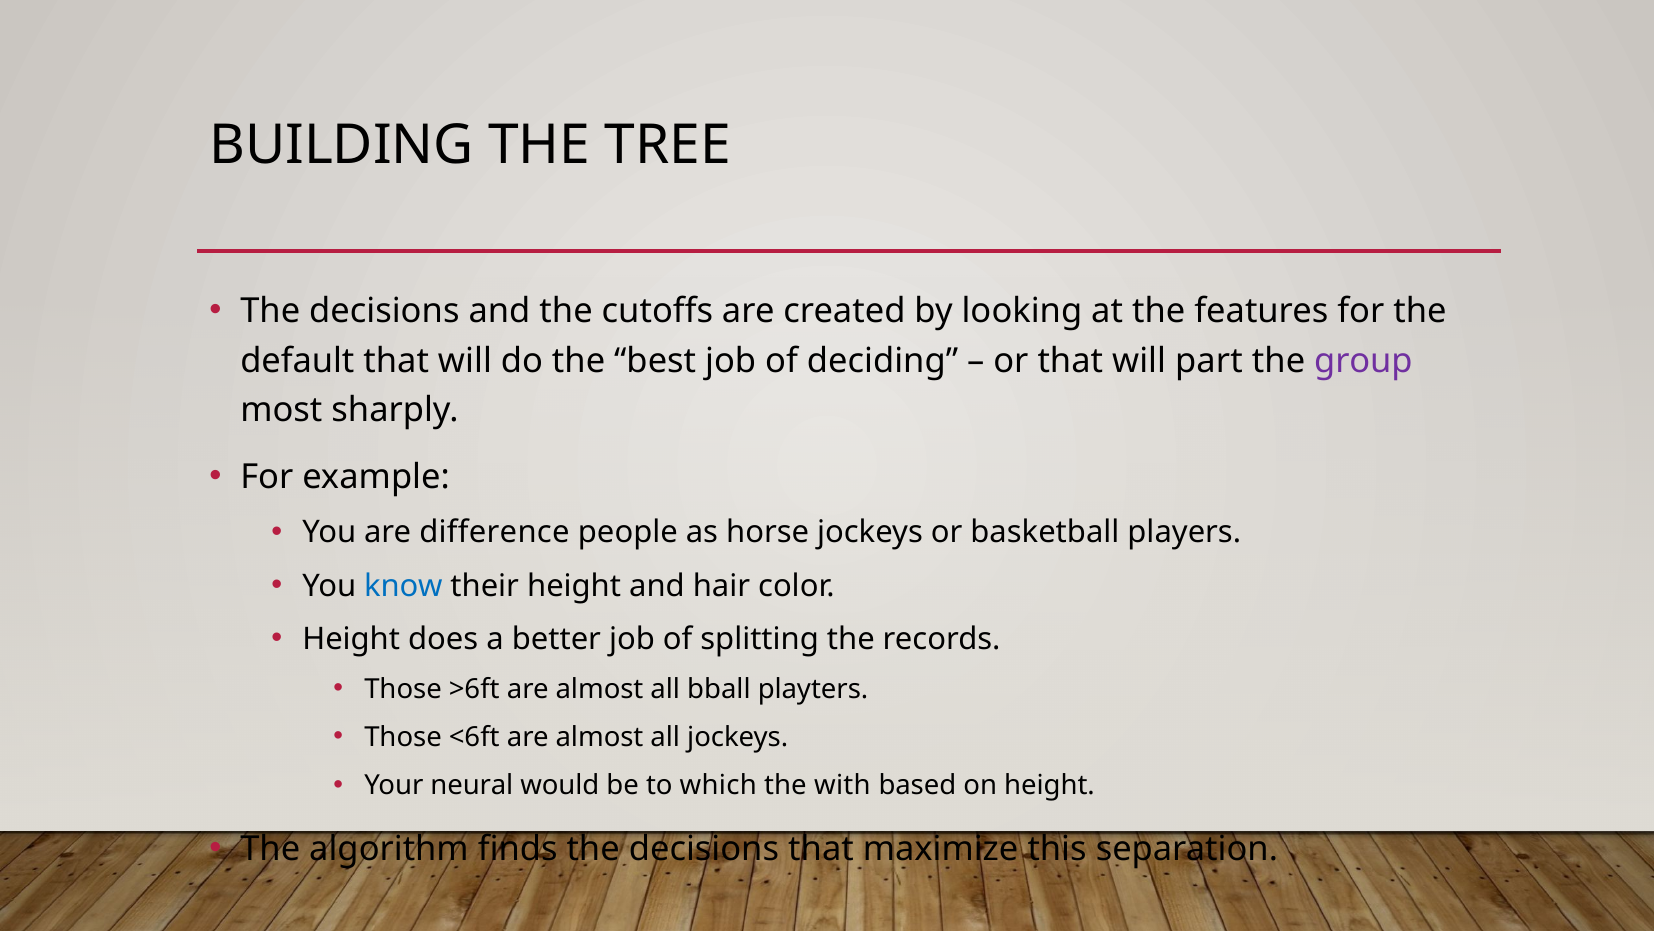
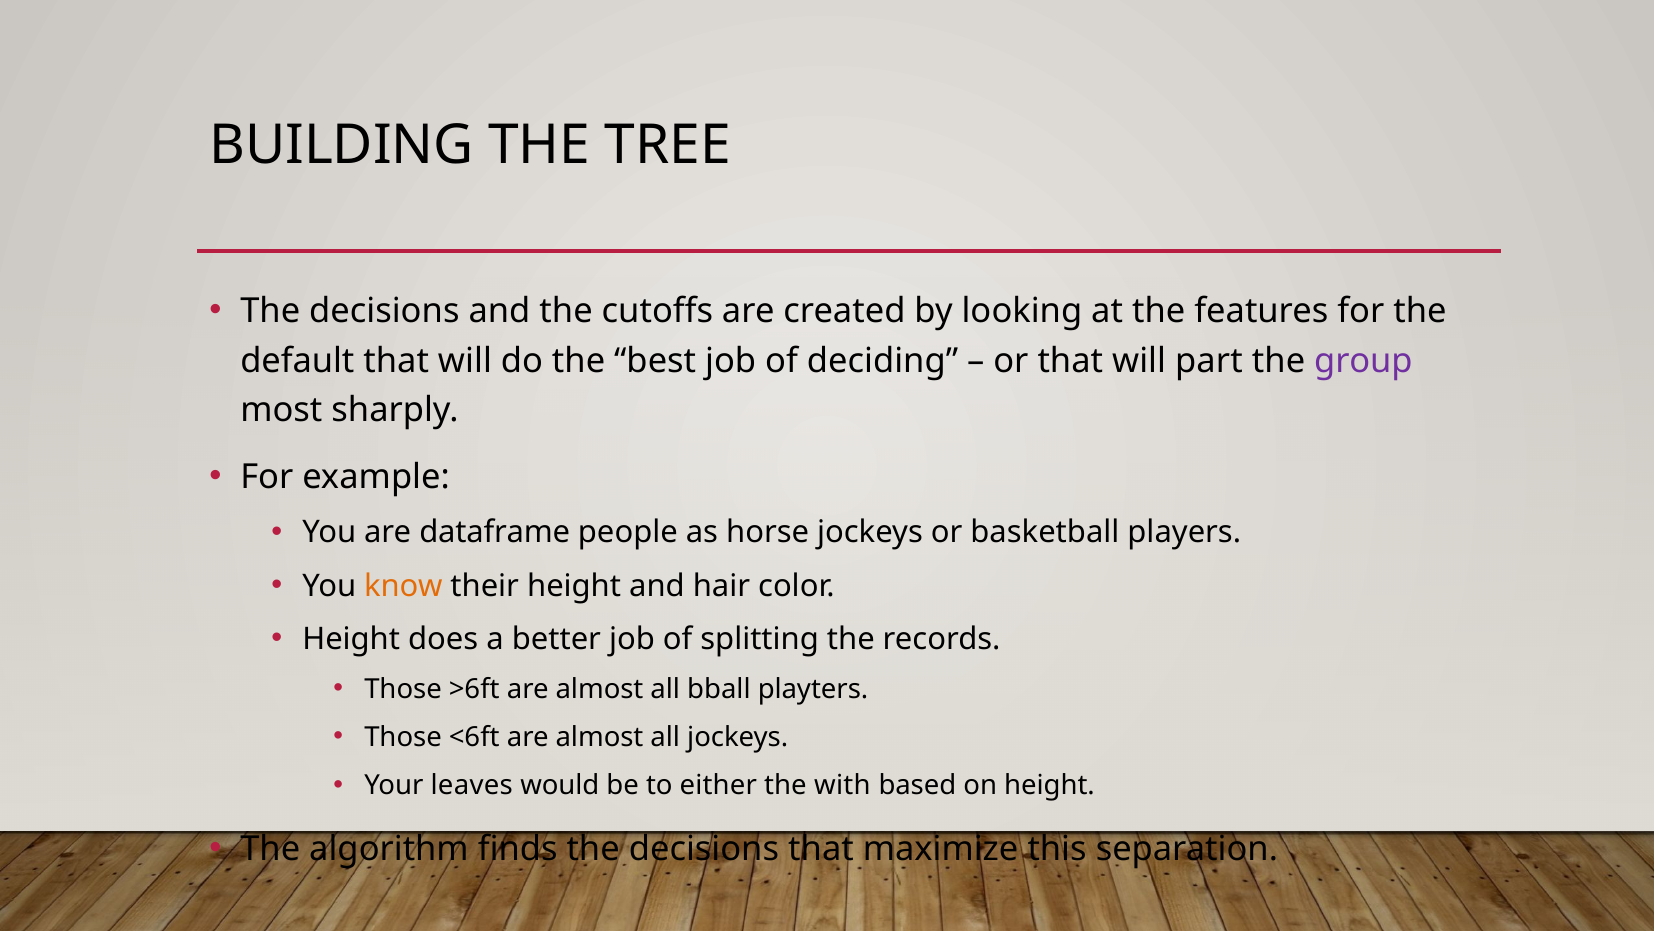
difference: difference -> dataframe (495, 532)
know colour: blue -> orange (403, 585)
neural: neural -> leaves (472, 785)
which: which -> either (718, 785)
